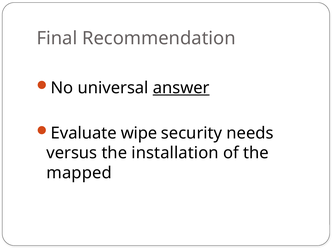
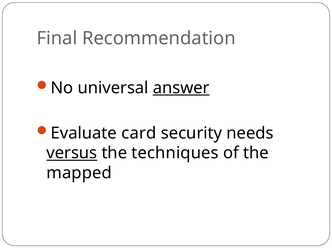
wipe: wipe -> card (139, 133)
versus underline: none -> present (72, 153)
installation: installation -> techniques (175, 153)
